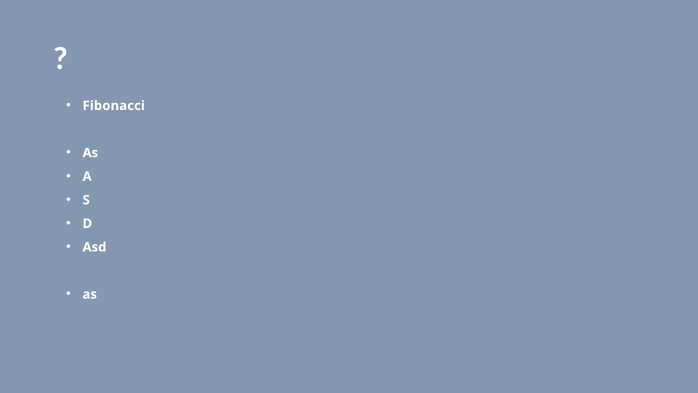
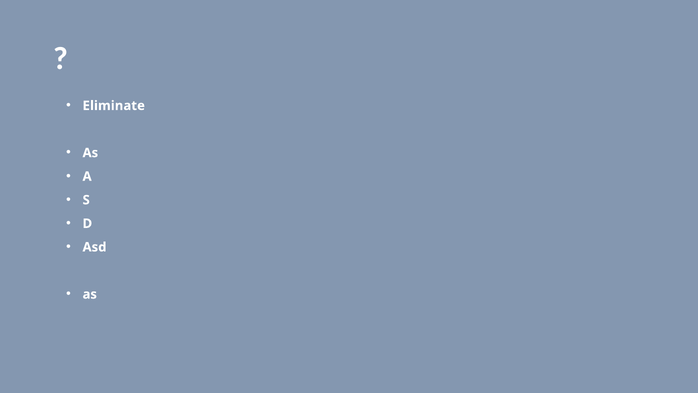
Fibonacci: Fibonacci -> Eliminate (114, 106)
